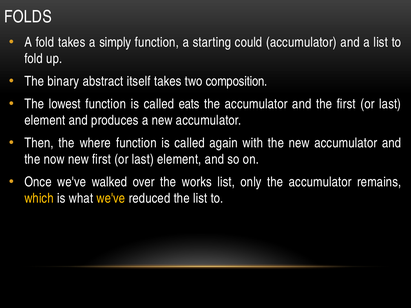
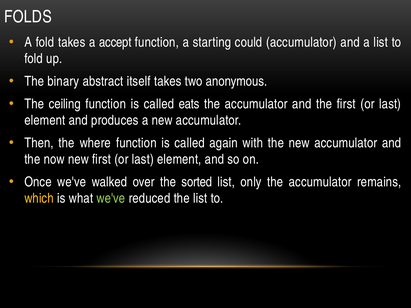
simply: simply -> accept (115, 42)
composition: composition -> anonymous (237, 81)
lowest: lowest -> ceiling (65, 104)
works: works -> sorted (197, 182)
we've colour: yellow -> light green (111, 199)
